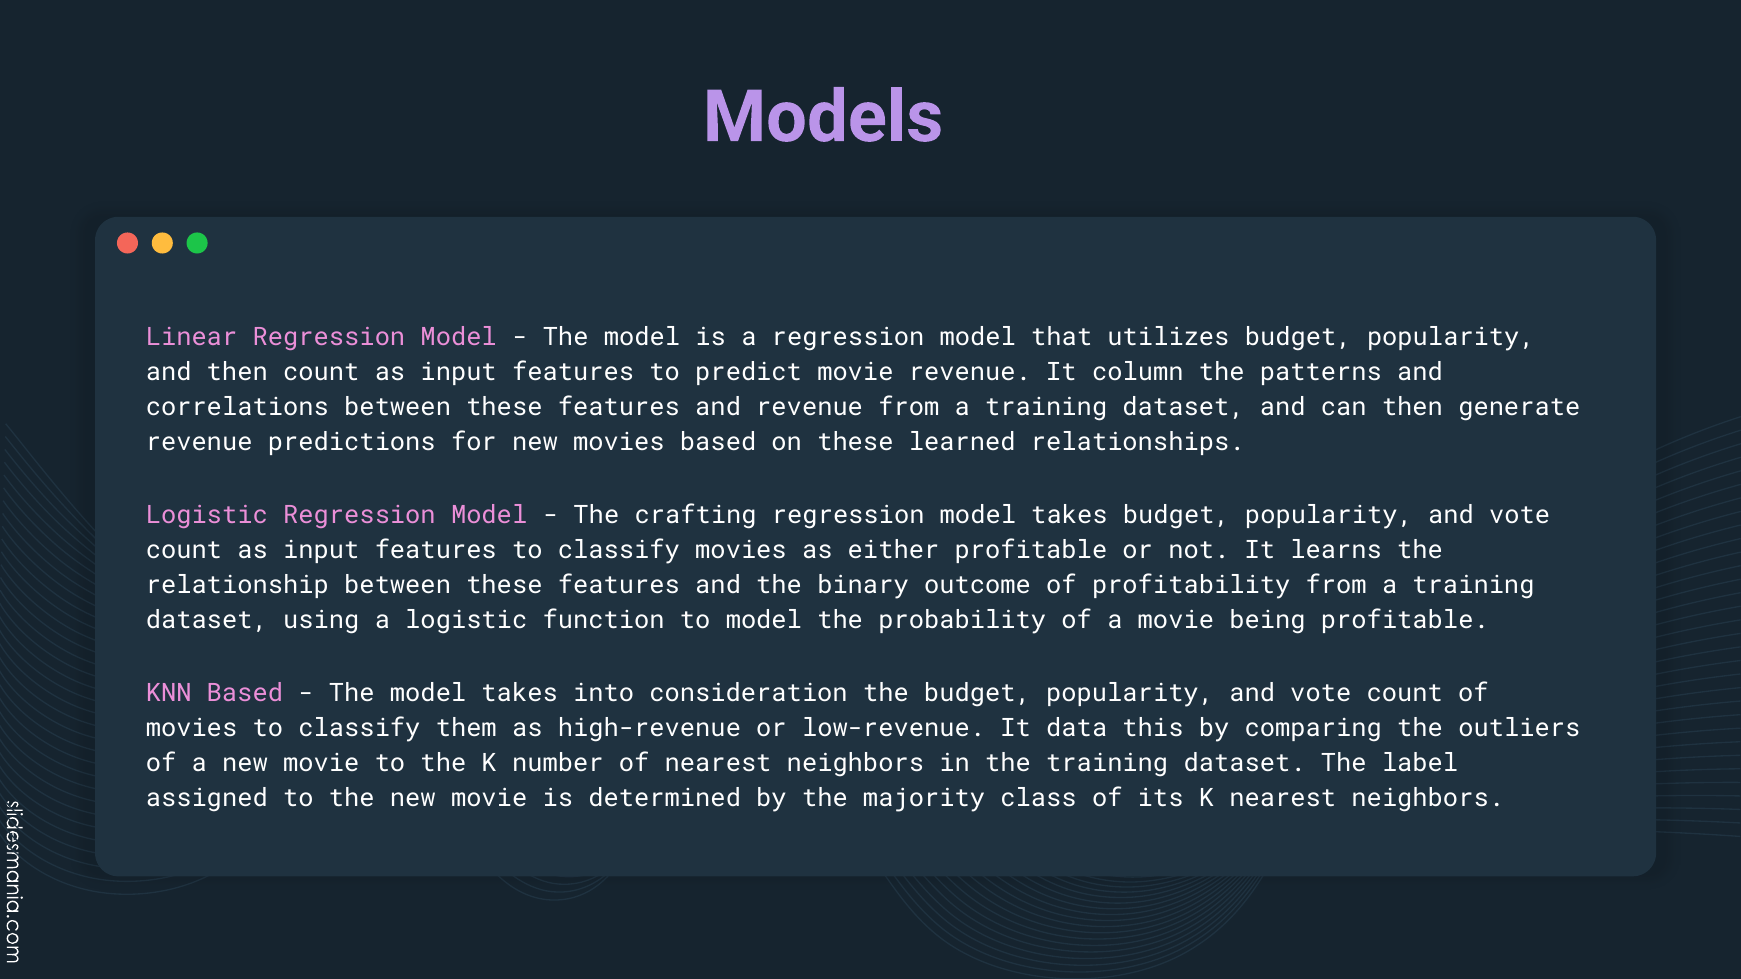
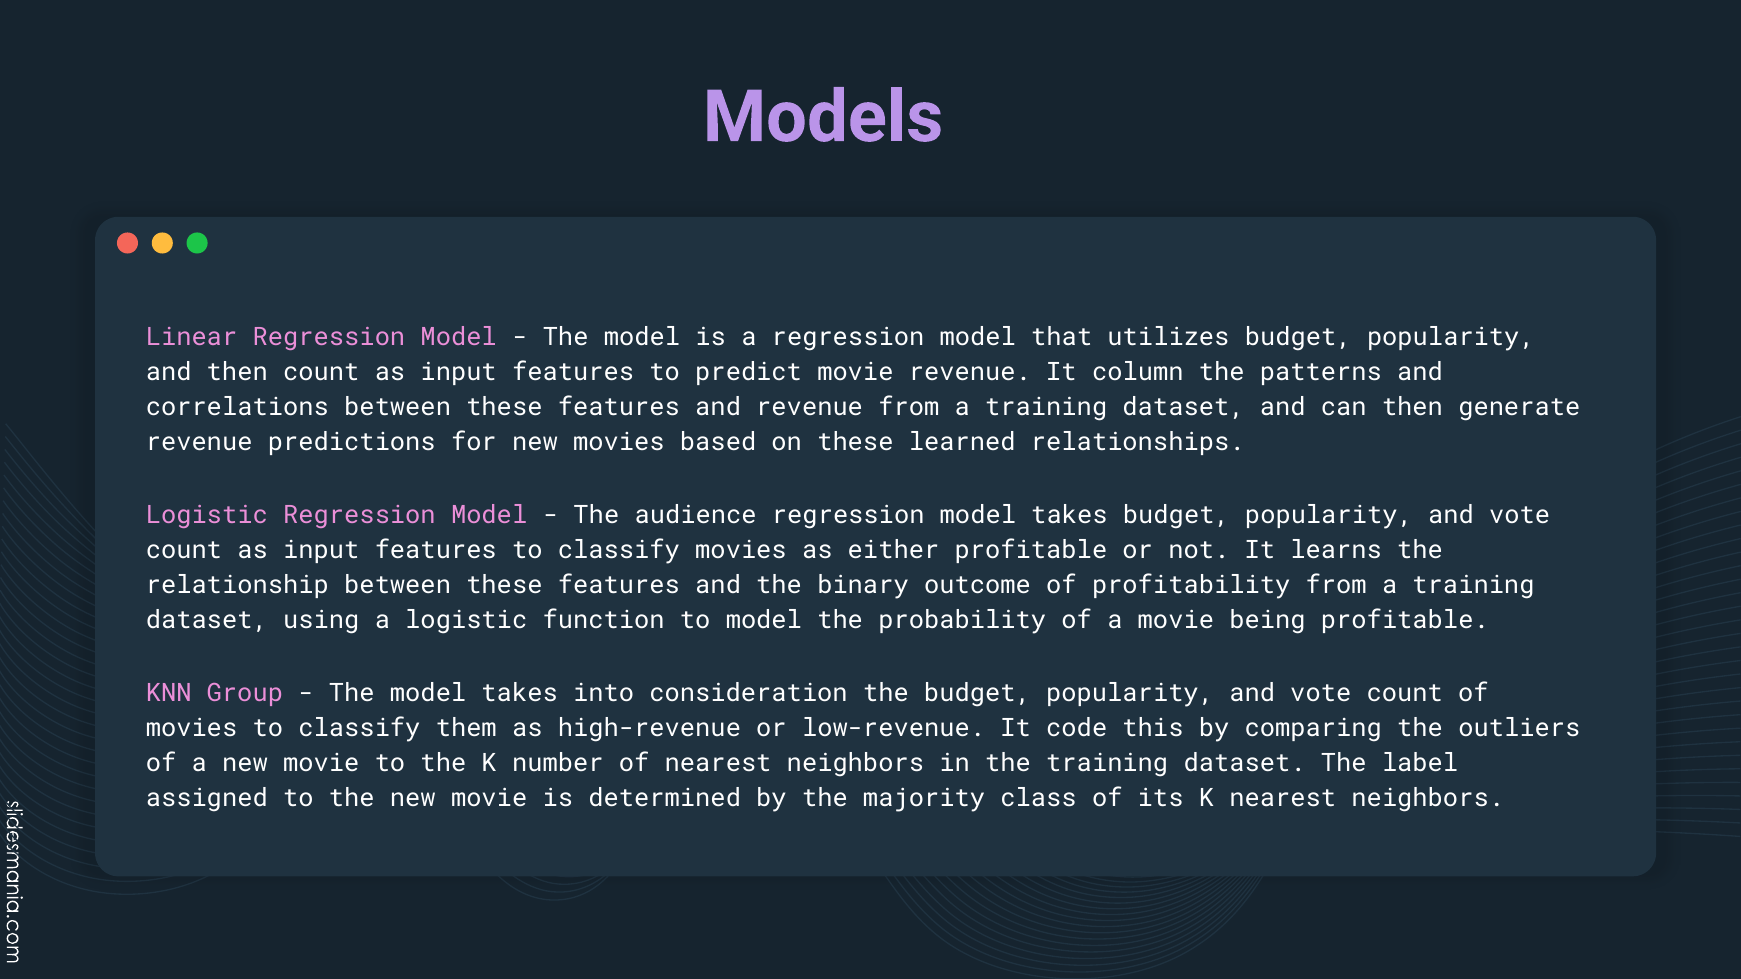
crafting: crafting -> audience (696, 516)
KNN Based: Based -> Group (245, 694)
data: data -> code (1077, 729)
